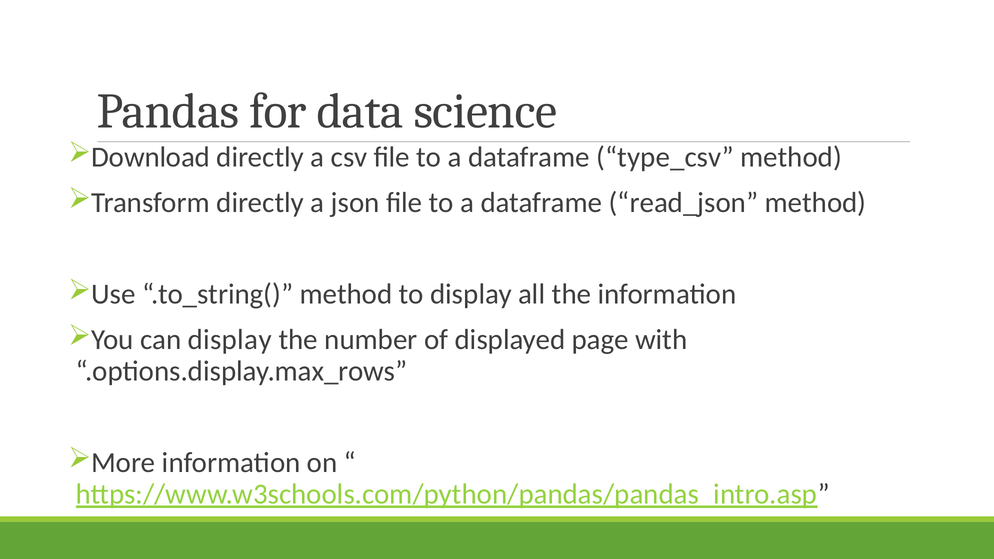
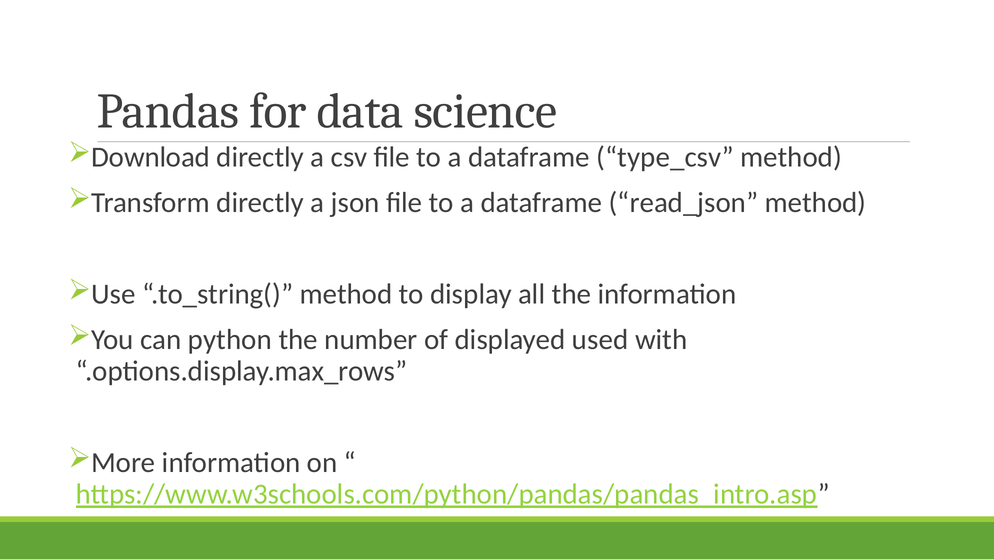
can display: display -> python (230, 340)
page: page -> used (600, 340)
